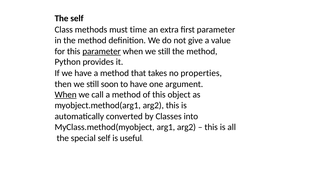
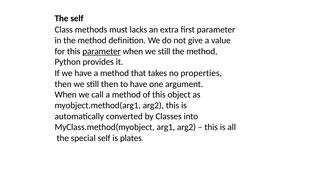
time: time -> lacks (138, 29)
still soon: soon -> then (110, 84)
When underline: present -> none (66, 94)
useful: useful -> plates (131, 138)
